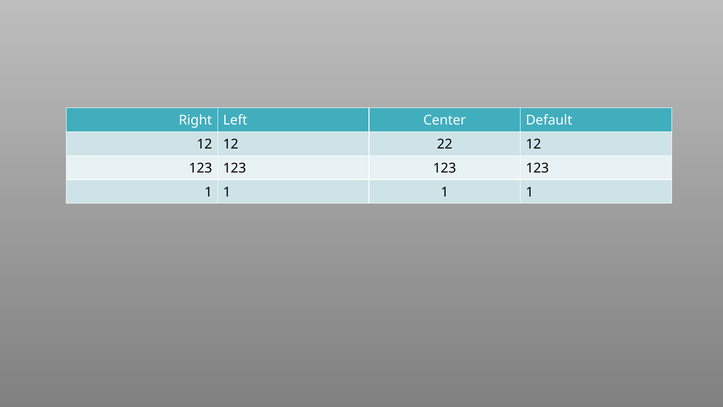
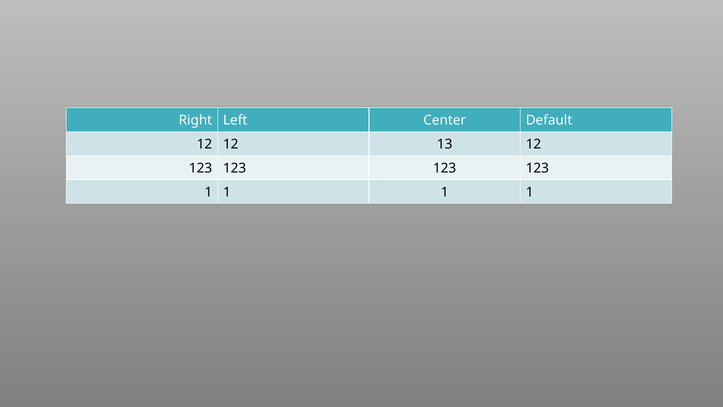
22: 22 -> 13 (445, 144)
